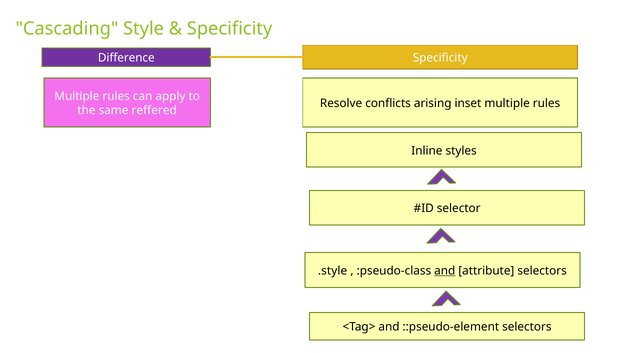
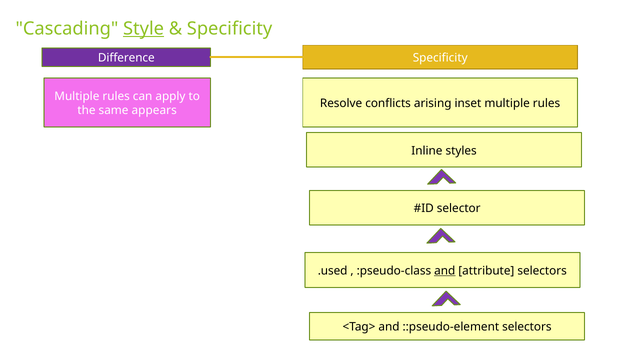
Style underline: none -> present (144, 29)
reffered: reffered -> appears (154, 110)
.style: .style -> .used (333, 271)
